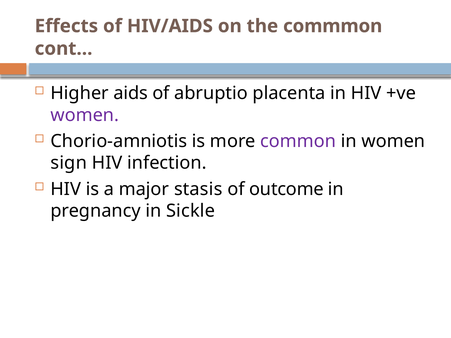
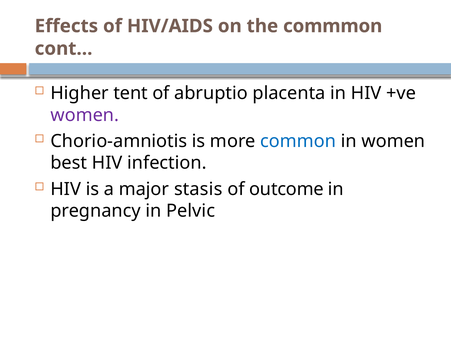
aids: aids -> tent (131, 93)
common colour: purple -> blue (298, 141)
sign: sign -> best (69, 163)
Sickle: Sickle -> Pelvic (191, 211)
